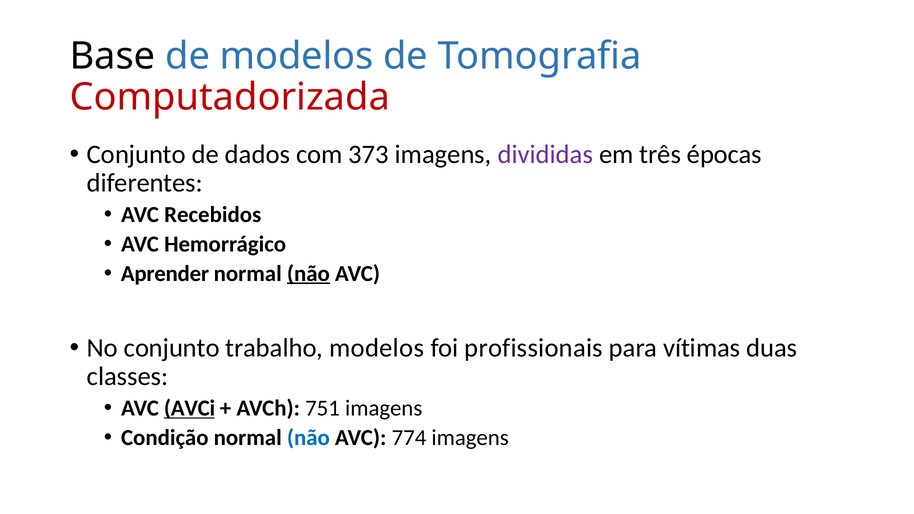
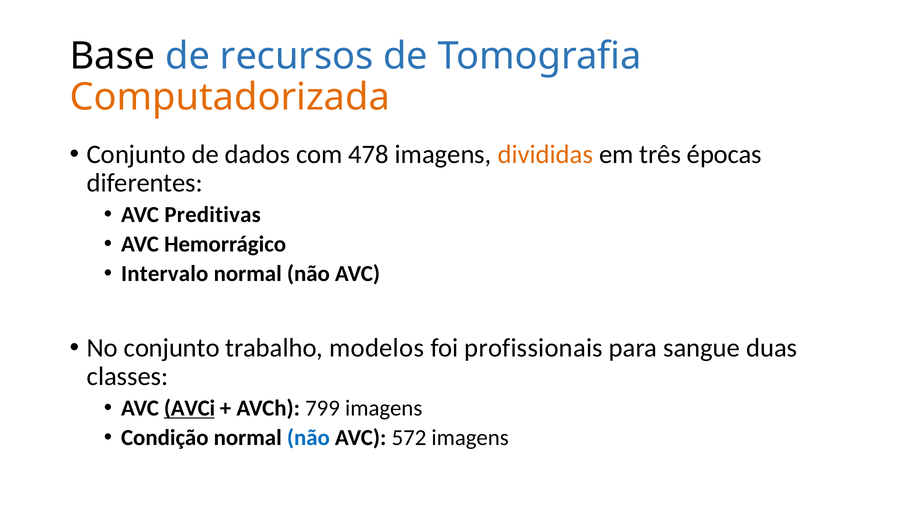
de modelos: modelos -> recursos (297, 56)
Computadorizada colour: red -> orange (230, 97)
373: 373 -> 478 (369, 154)
divididas colour: purple -> orange (545, 154)
Recebidos: Recebidos -> Preditivas (213, 215)
Aprender: Aprender -> Intervalo (165, 274)
não underline: present -> none (308, 274)
vítimas: vítimas -> sangue (702, 348)
751: 751 -> 799 (322, 408)
774: 774 -> 572 (409, 438)
